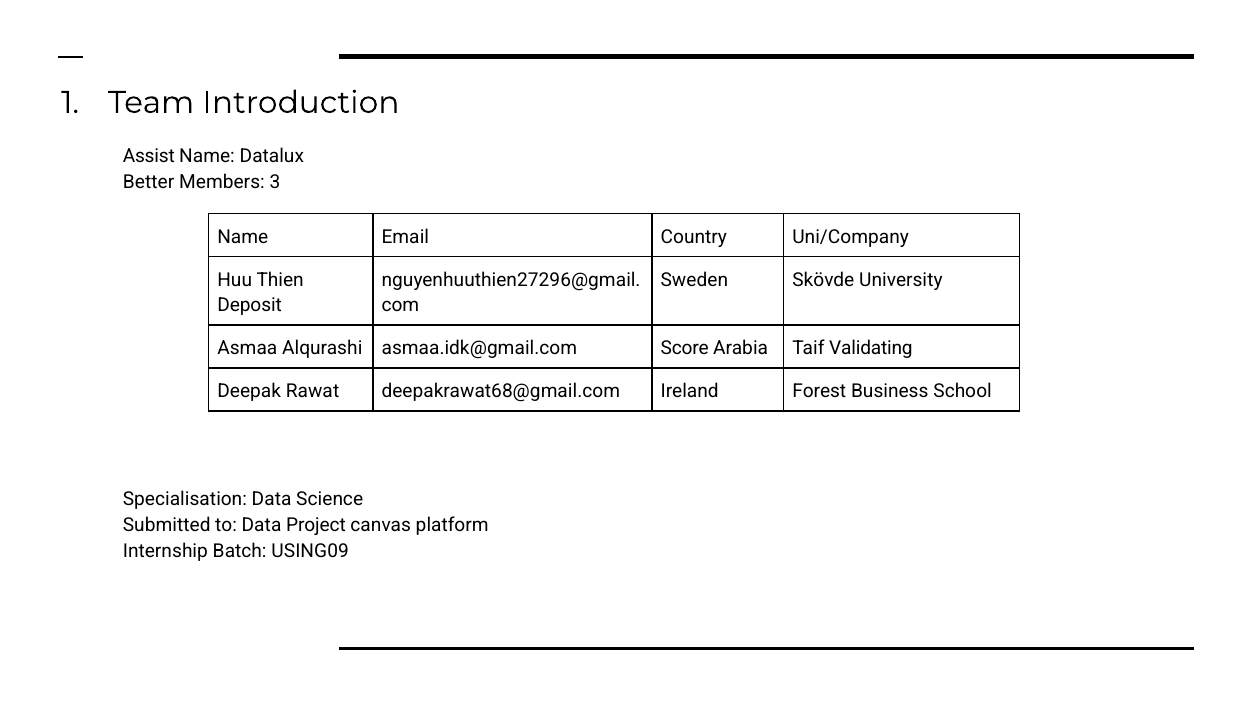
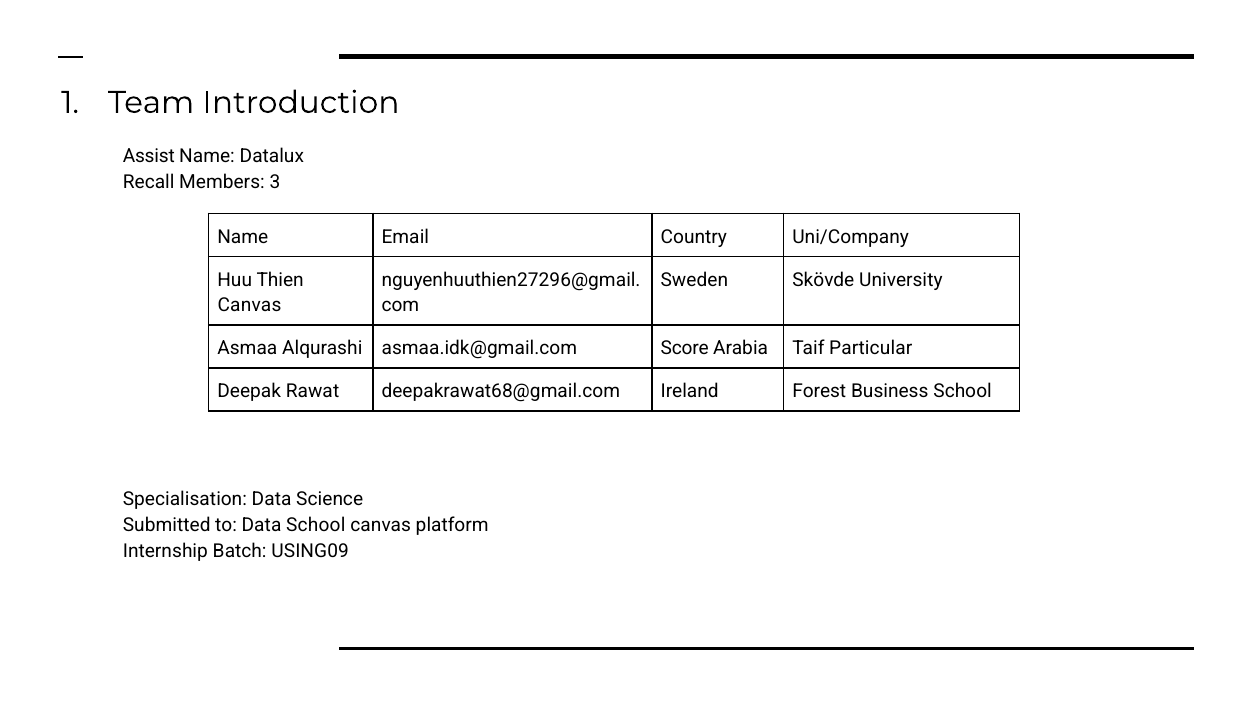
Better: Better -> Recall (149, 182)
Deposit: Deposit -> Canvas (249, 306)
Validating: Validating -> Particular (871, 349)
Data Project: Project -> School (316, 525)
